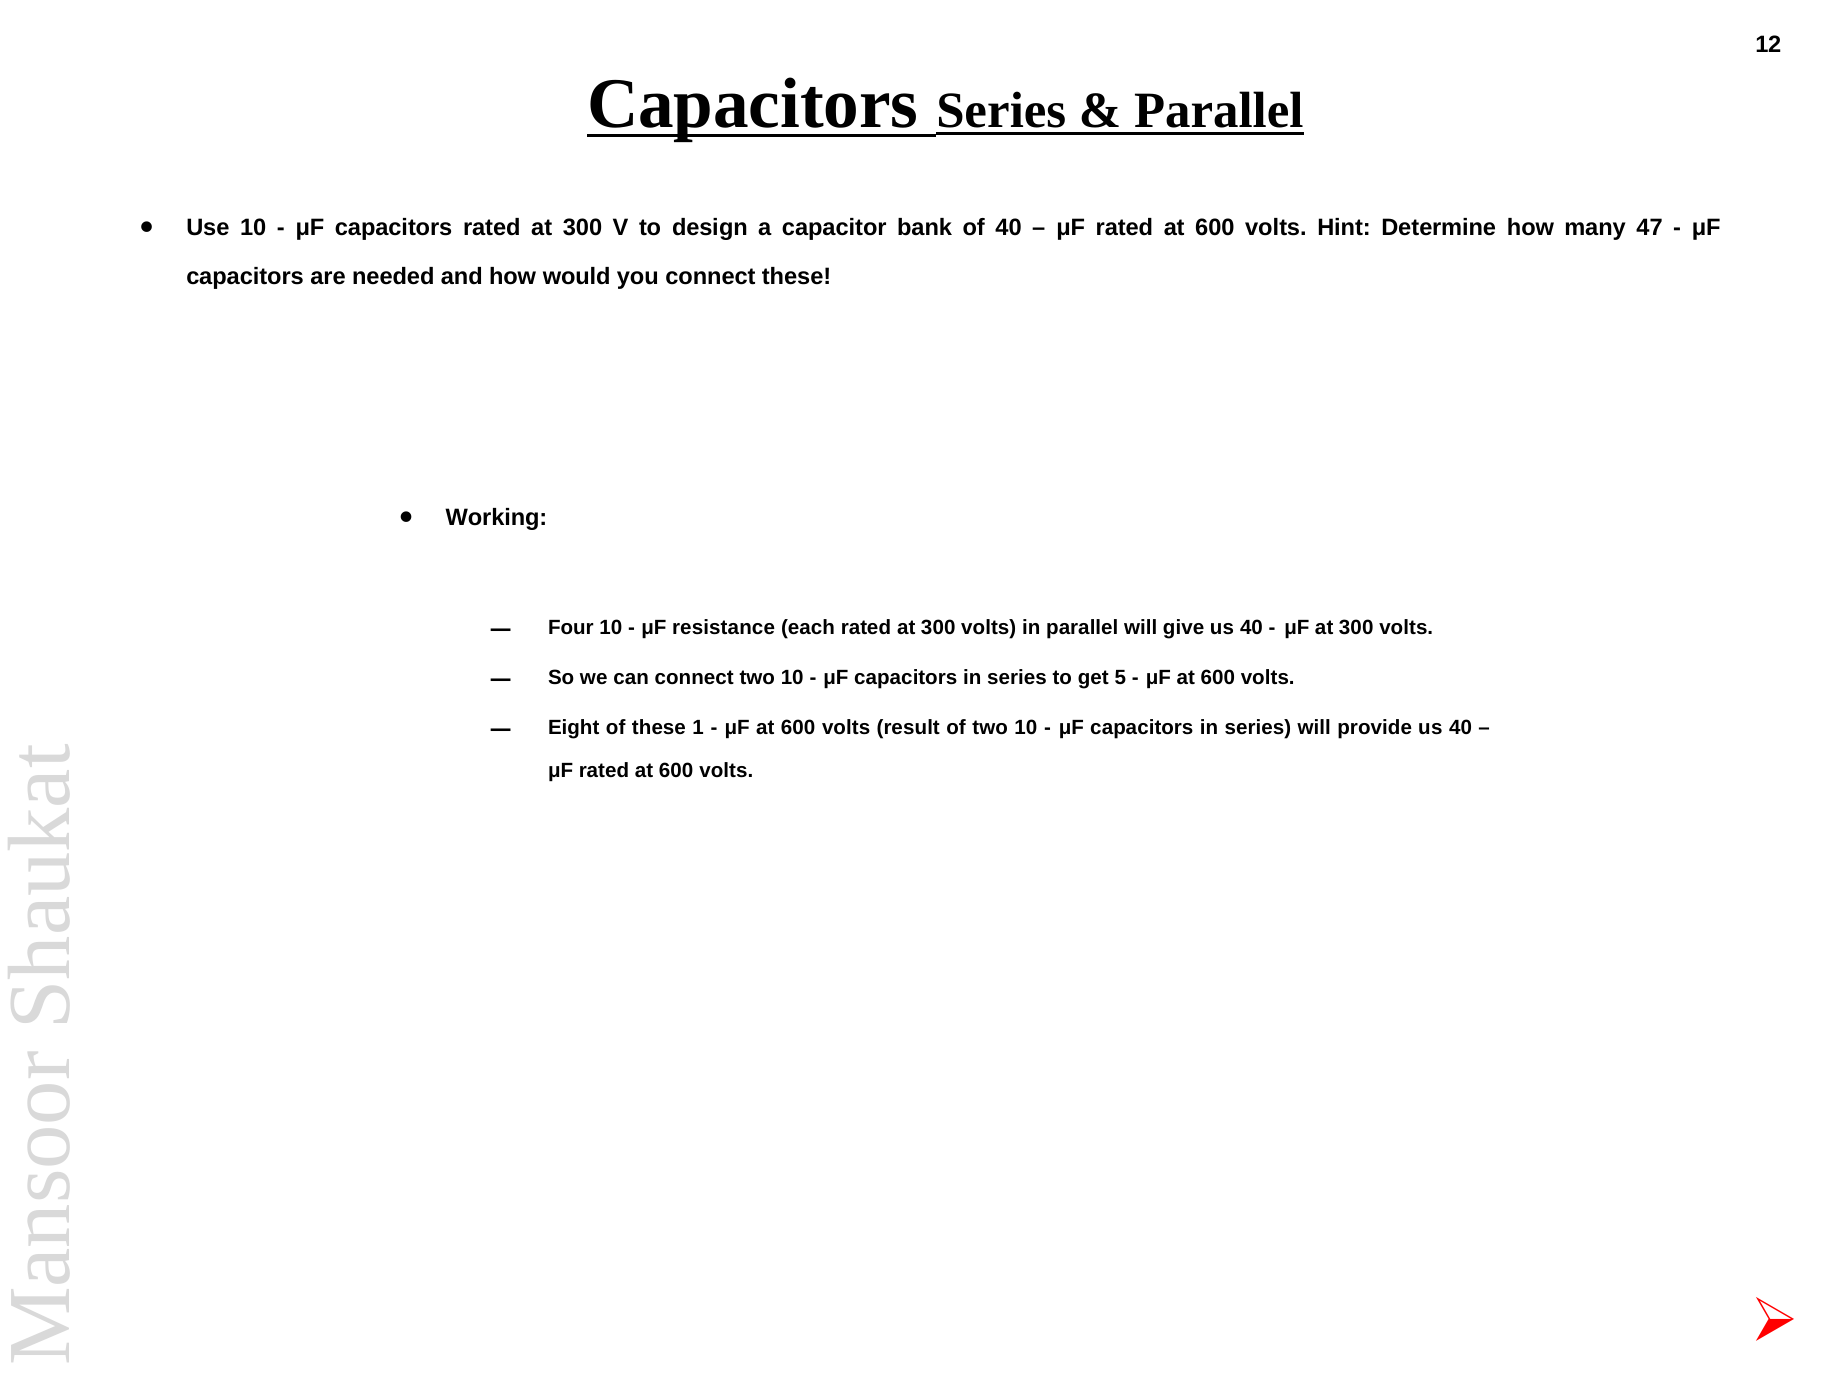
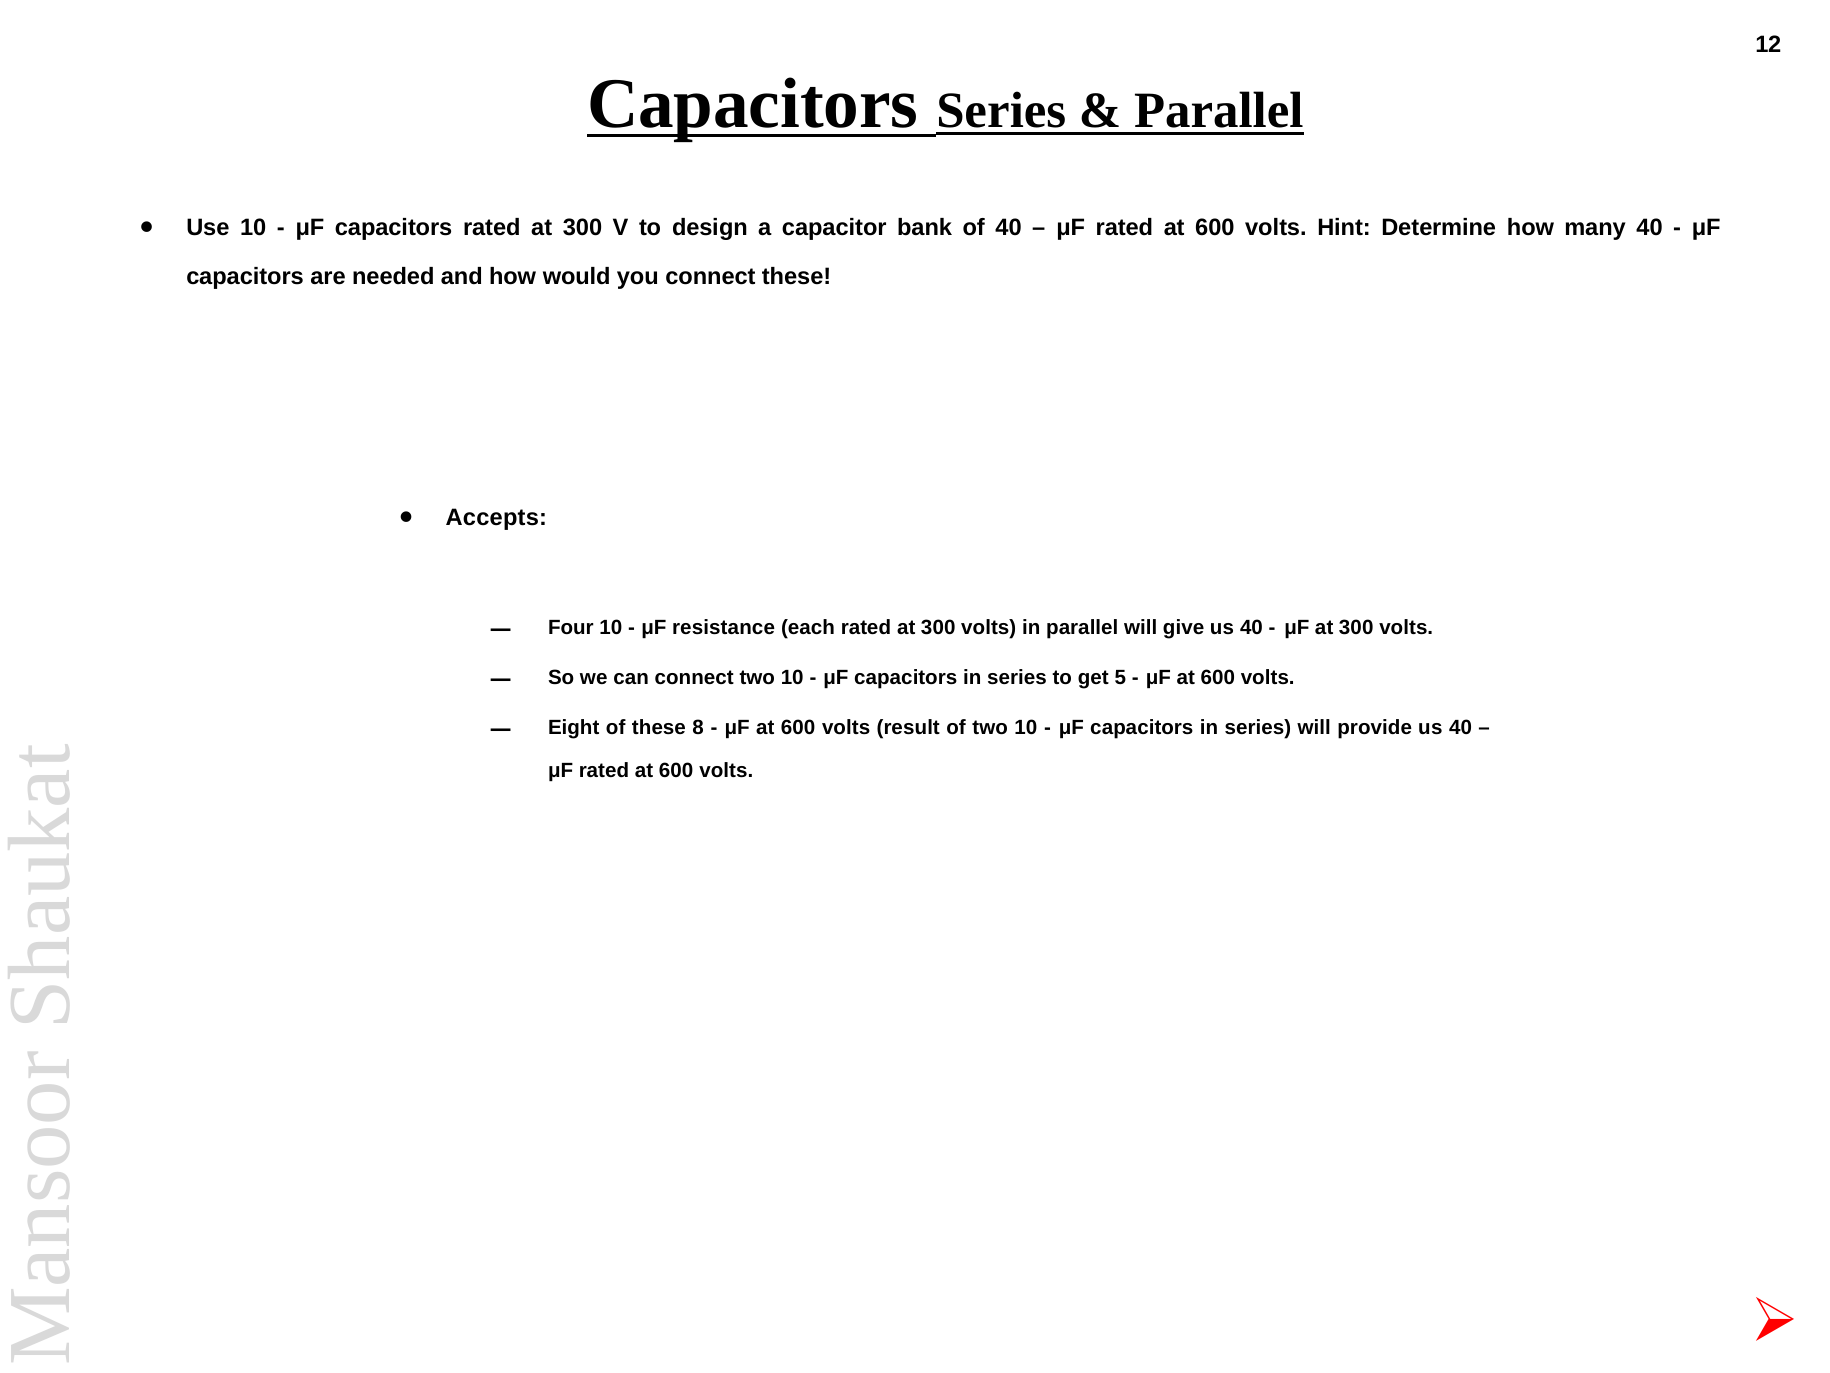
many 47: 47 -> 40 (1650, 228)
Working: Working -> Accepts (496, 518)
1: 1 -> 8 (698, 728)
